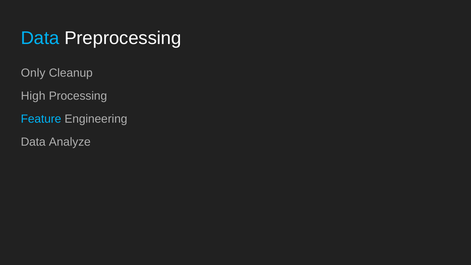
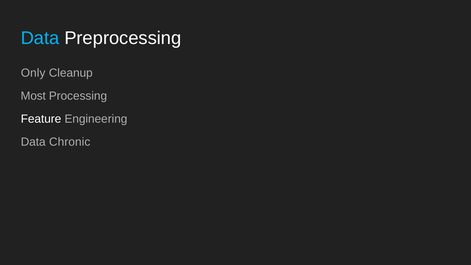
High: High -> Most (33, 96)
Feature colour: light blue -> white (41, 119)
Analyze: Analyze -> Chronic (70, 142)
